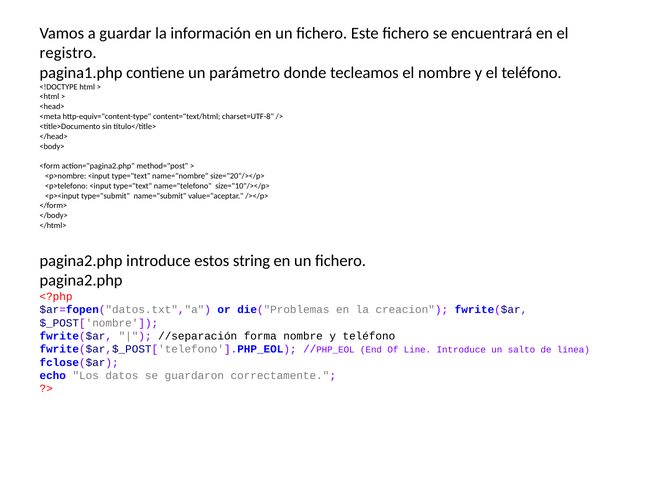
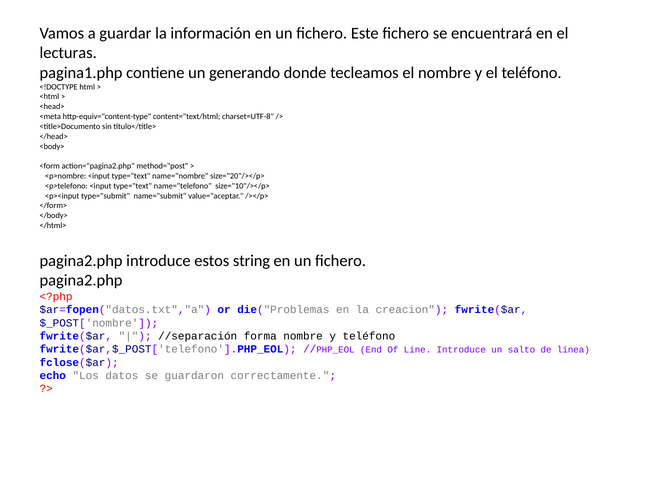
registro: registro -> lecturas (68, 53)
parámetro: parámetro -> generando (245, 73)
